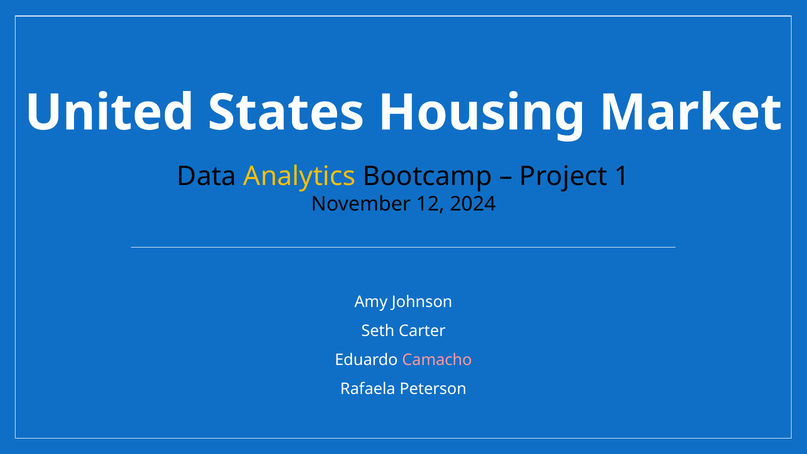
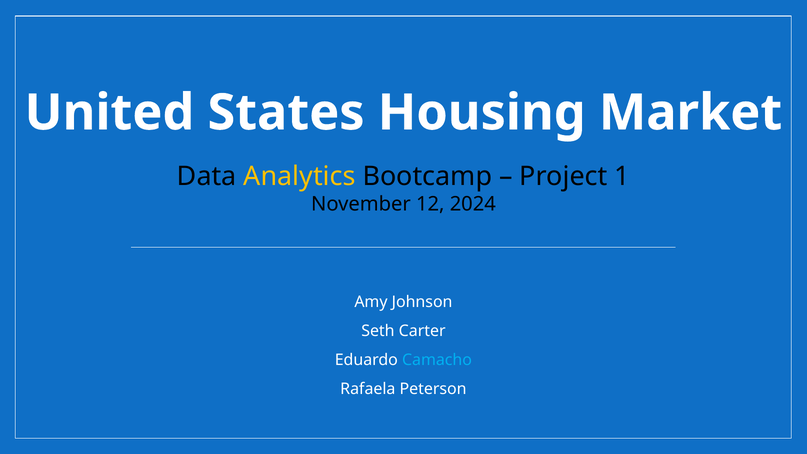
Camacho colour: pink -> light blue (437, 360)
